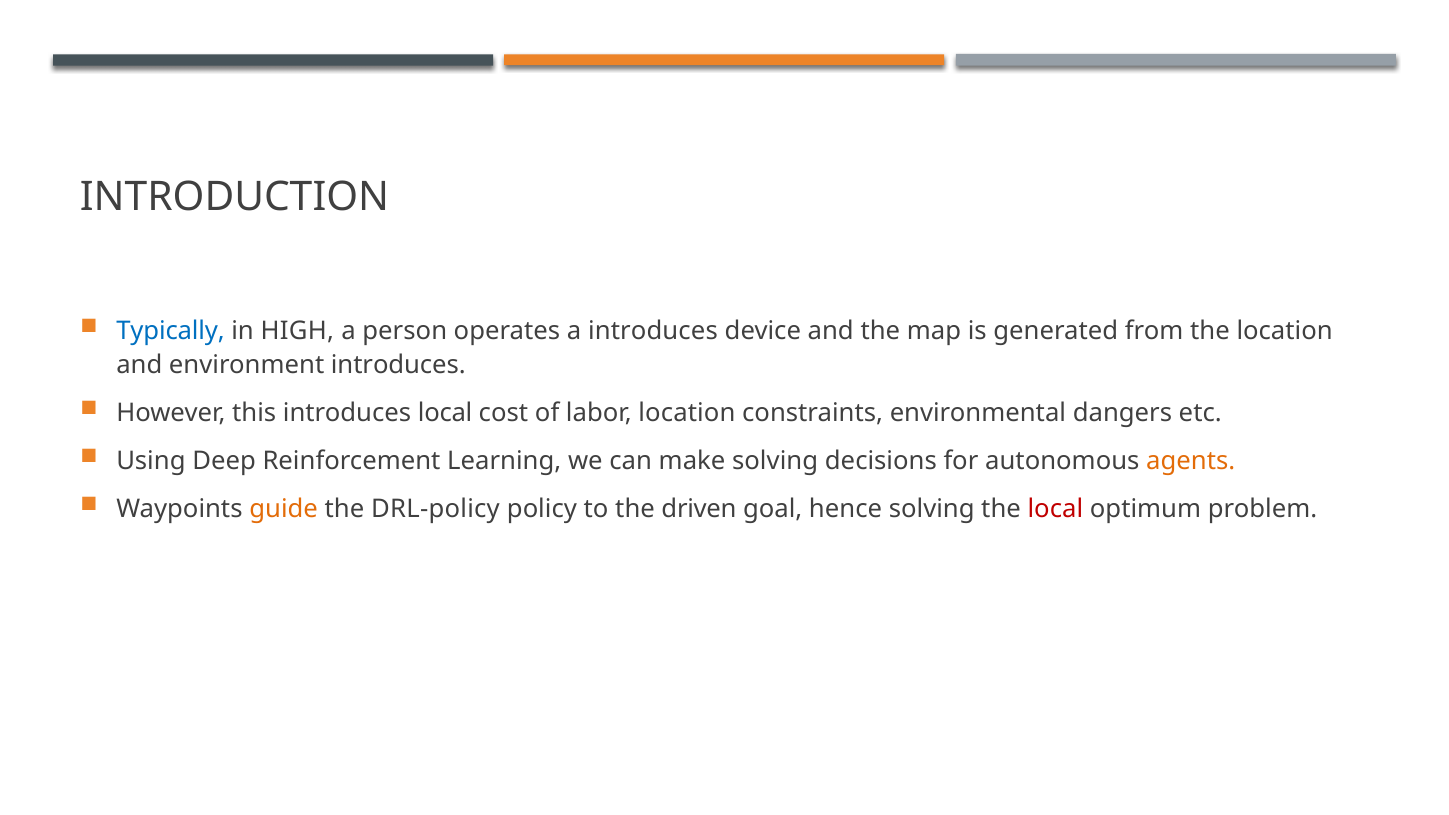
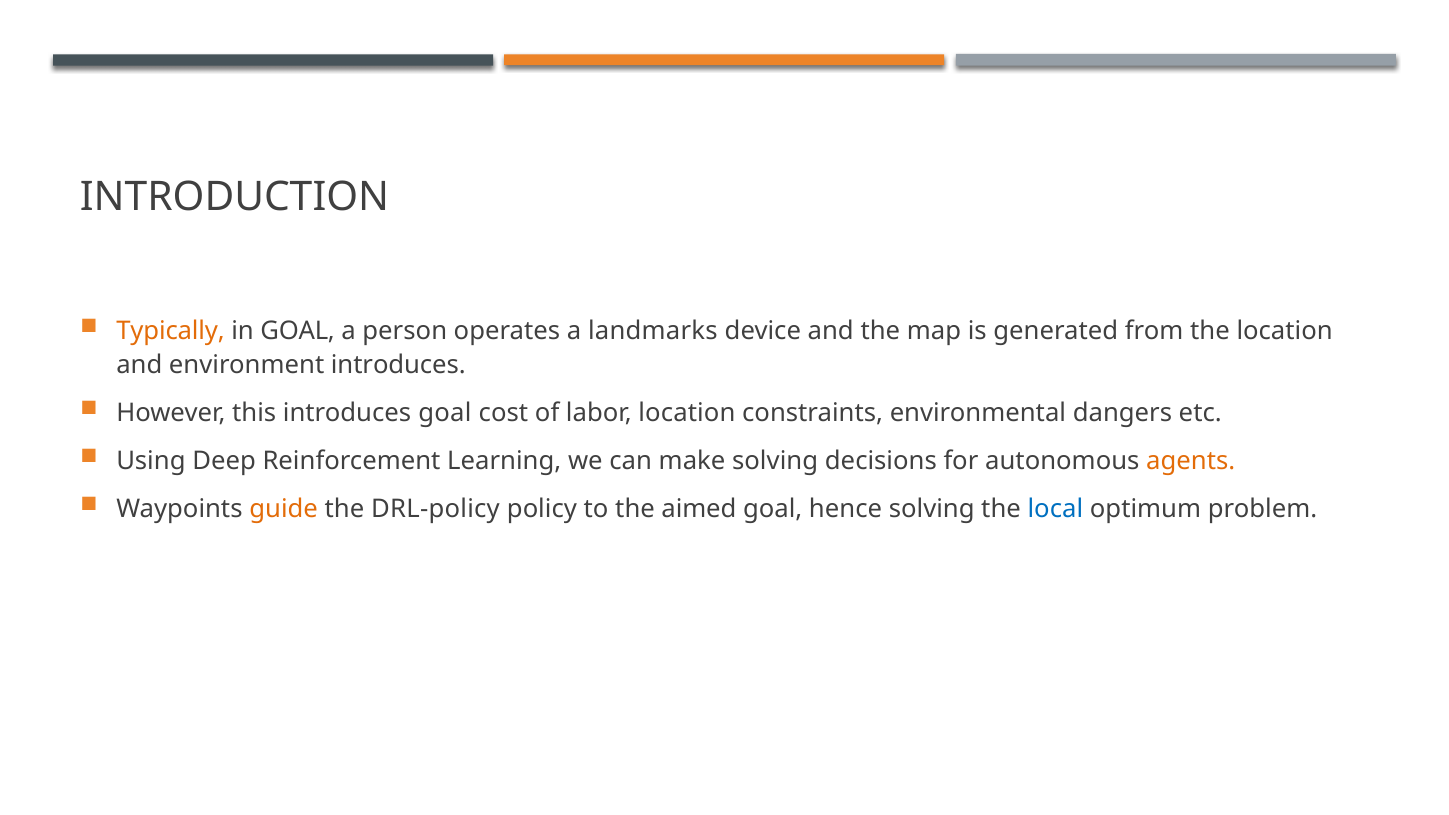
Typically colour: blue -> orange (171, 331)
in HIGH: HIGH -> GOAL (298, 331)
a introduces: introduces -> landmarks (653, 331)
introduces local: local -> goal (445, 413)
driven: driven -> aimed (699, 509)
local colour: red -> blue (1055, 509)
